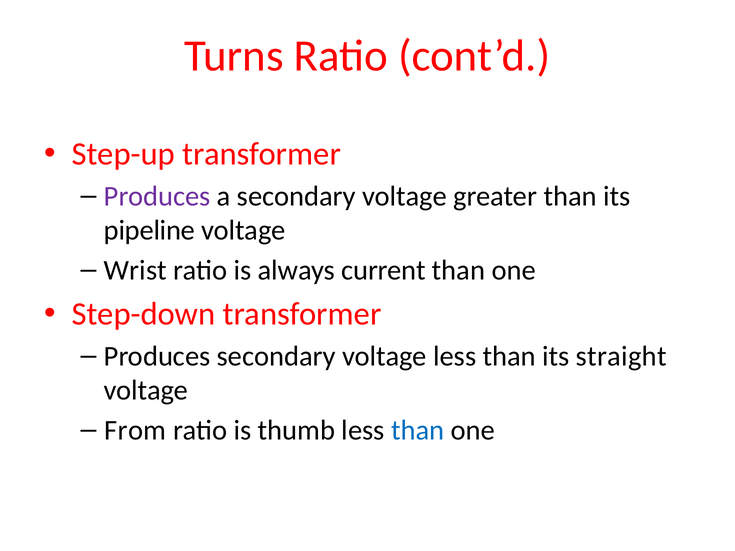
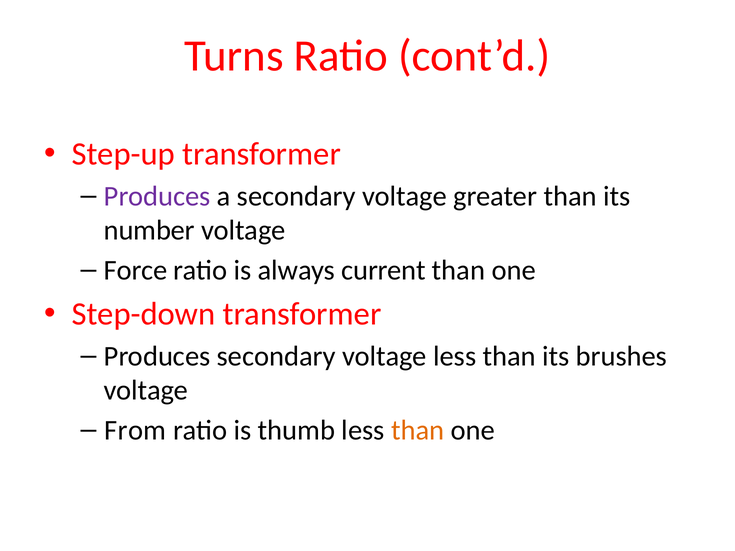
pipeline: pipeline -> number (149, 231)
Wrist: Wrist -> Force (136, 271)
straight: straight -> brushes (621, 356)
than colour: blue -> orange (418, 430)
